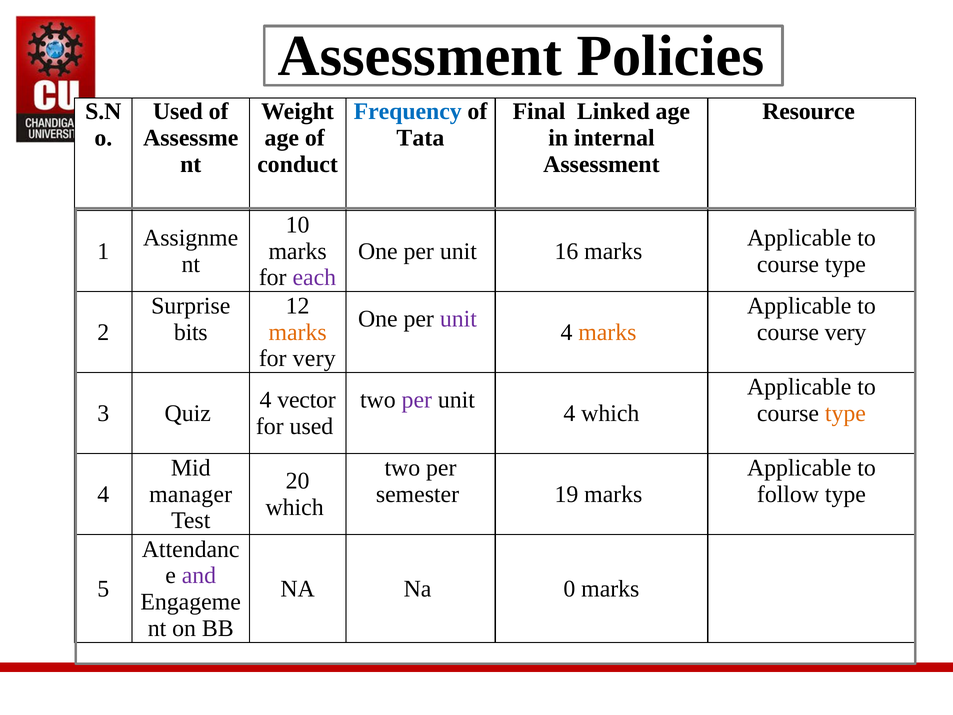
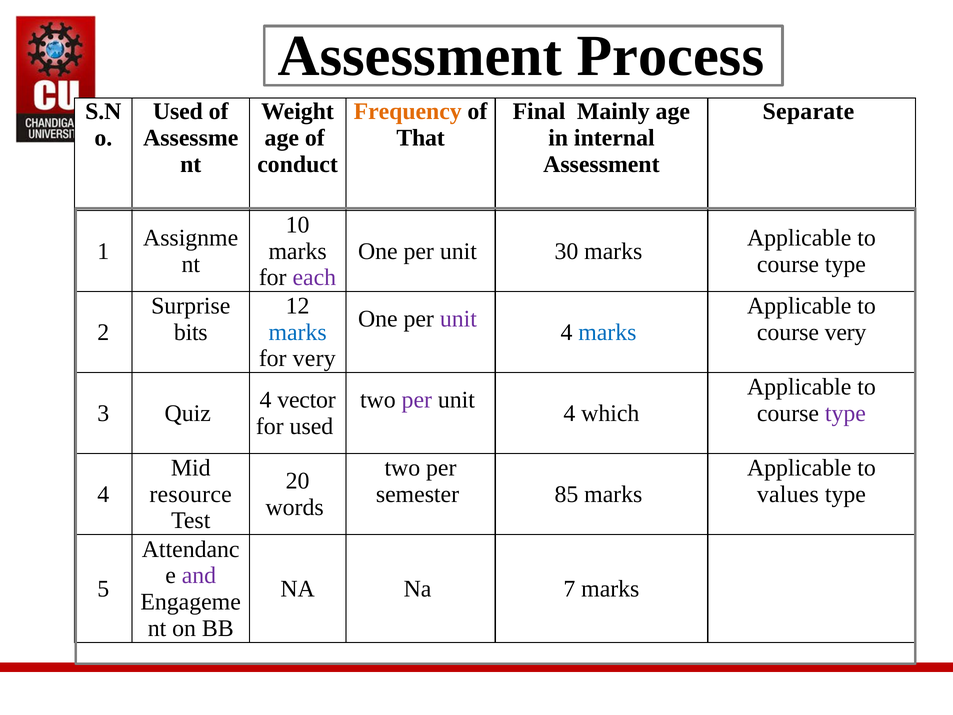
Policies: Policies -> Process (670, 56)
Frequency colour: blue -> orange (408, 111)
Linked: Linked -> Mainly (613, 111)
Resource: Resource -> Separate (808, 111)
Tata: Tata -> That (421, 138)
16: 16 -> 30 (566, 251)
marks colour: orange -> blue (298, 332)
marks colour: orange -> blue (607, 332)
type colour: orange -> purple (845, 413)
manager: manager -> resource (191, 494)
19: 19 -> 85 (566, 494)
follow: follow -> values (788, 494)
which: which -> words (295, 507)
0: 0 -> 7 (569, 589)
